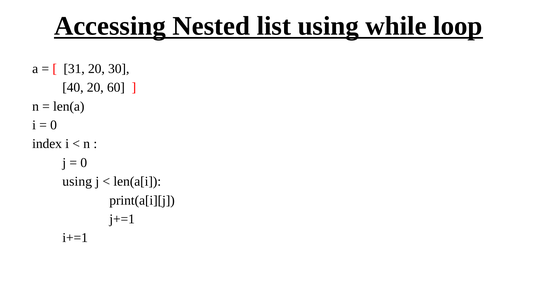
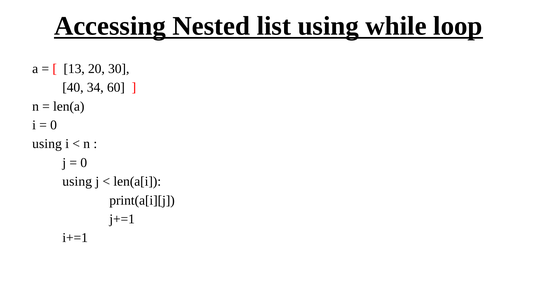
31: 31 -> 13 (74, 69)
40 20: 20 -> 34 (95, 88)
index: index -> using (47, 144)
